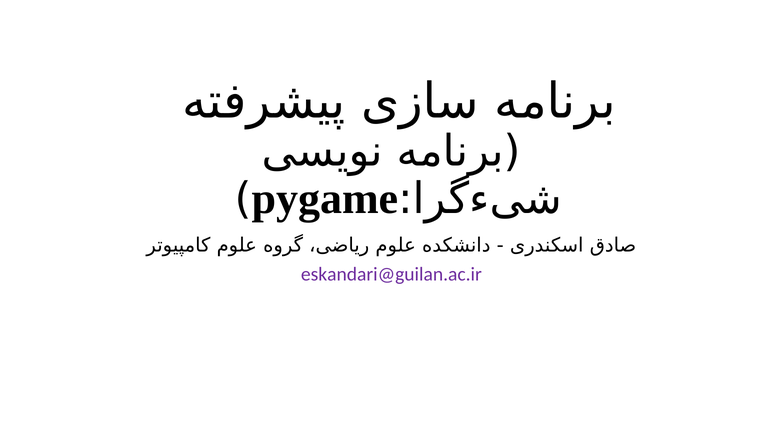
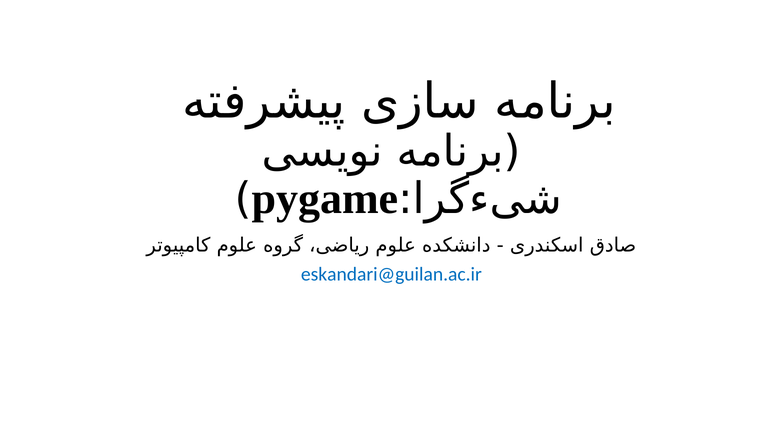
eskandari@guilan.ac.ir colour: purple -> blue (391, 274)
